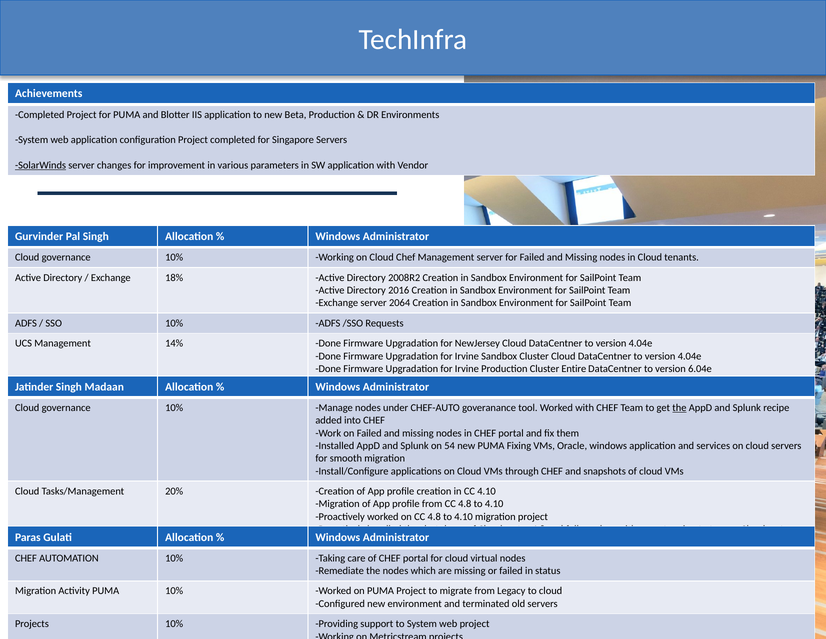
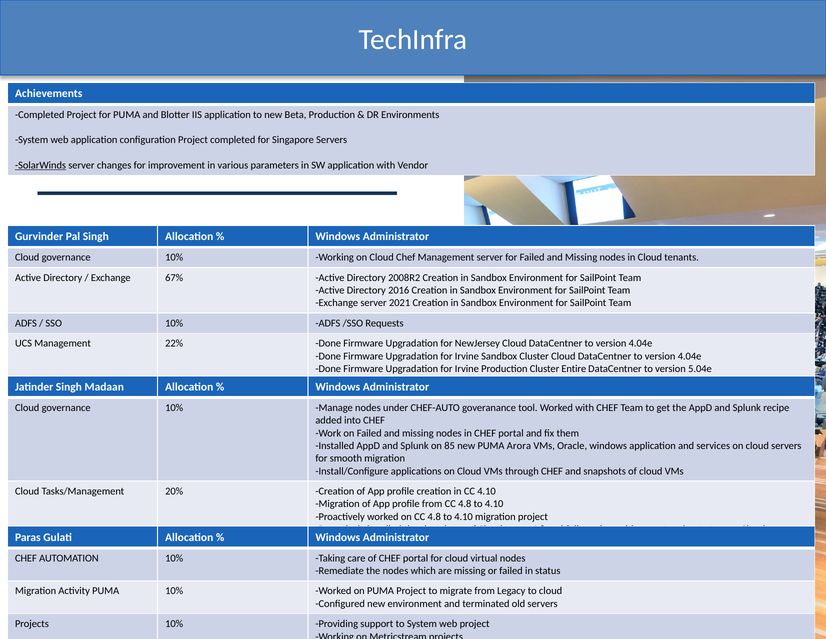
18%: 18% -> 67% (174, 277)
2064: 2064 -> 2021 (400, 303)
14%: 14% -> 22% (174, 343)
6.04e: 6.04e -> 5.04e (700, 368)
the underline: present -> none (679, 407)
54: 54 -> 85 (450, 445)
Fixing: Fixing -> Arora (519, 445)
